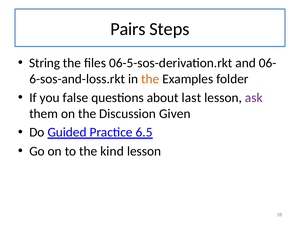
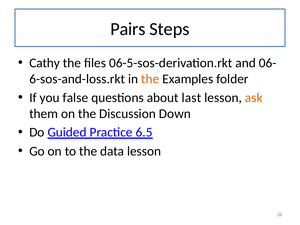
String: String -> Cathy (45, 63)
ask colour: purple -> orange (254, 98)
Given: Given -> Down (175, 114)
kind: kind -> data (112, 151)
